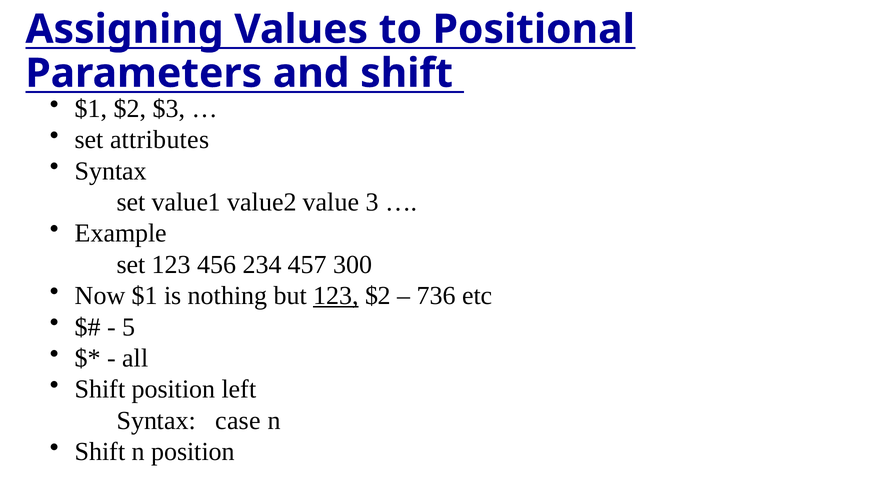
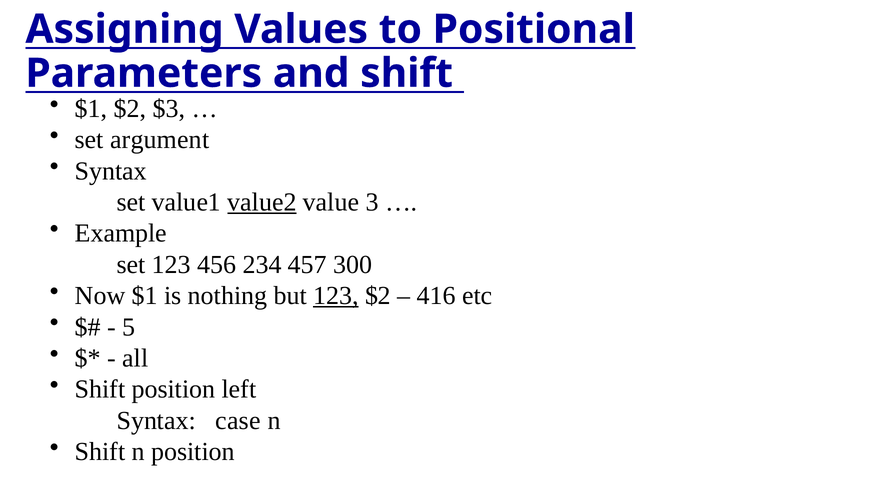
attributes: attributes -> argument (160, 140)
value2 underline: none -> present (262, 202)
736: 736 -> 416 (436, 296)
